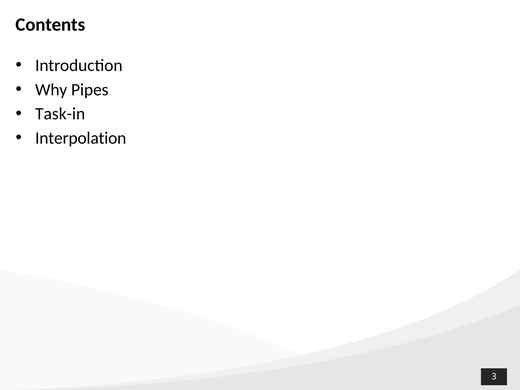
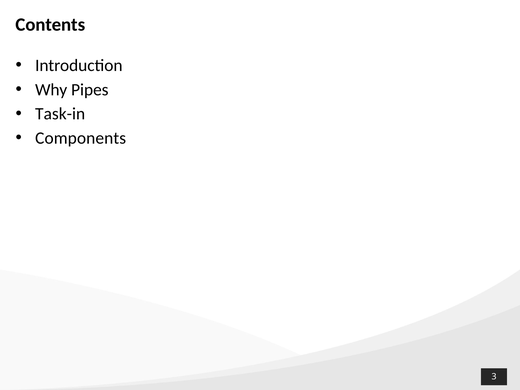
Interpolation: Interpolation -> Components (81, 138)
